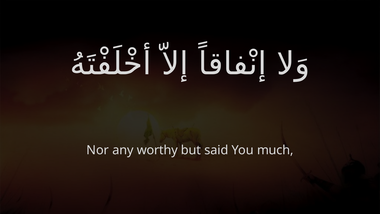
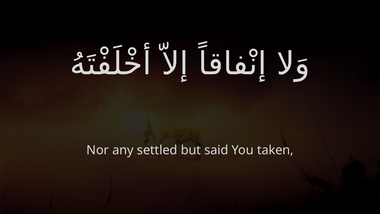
worthy: worthy -> settled (157, 150)
much: much -> taken (275, 150)
